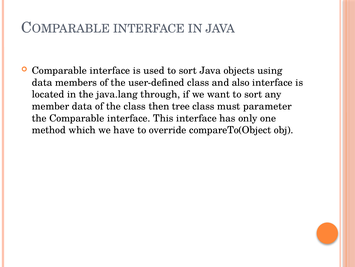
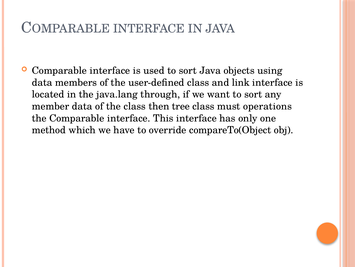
also: also -> link (241, 82)
parameter: parameter -> operations (267, 106)
